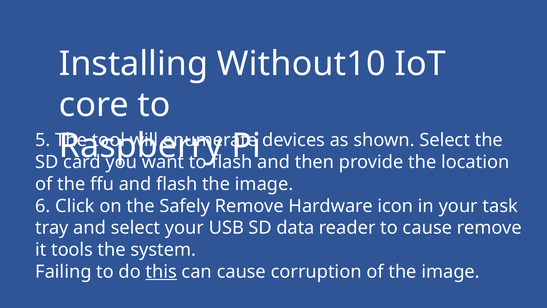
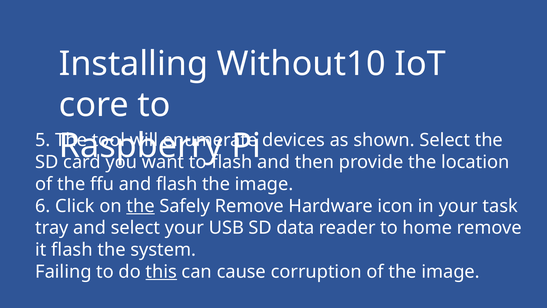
the underline: none -> present (141, 206)
to cause: cause -> home (427, 228)
it tools: tools -> flash (72, 250)
